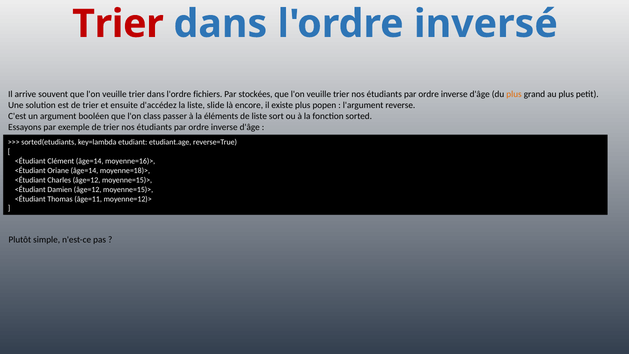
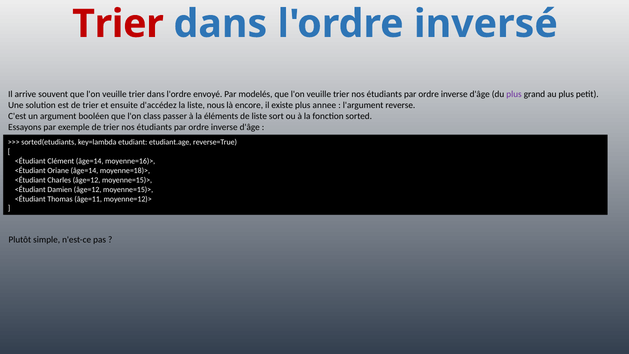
fichiers: fichiers -> envoyé (208, 94)
stockées: stockées -> modelés (255, 94)
plus colour: orange -> purple (514, 94)
slide: slide -> nous (216, 105)
popen: popen -> annee (324, 105)
